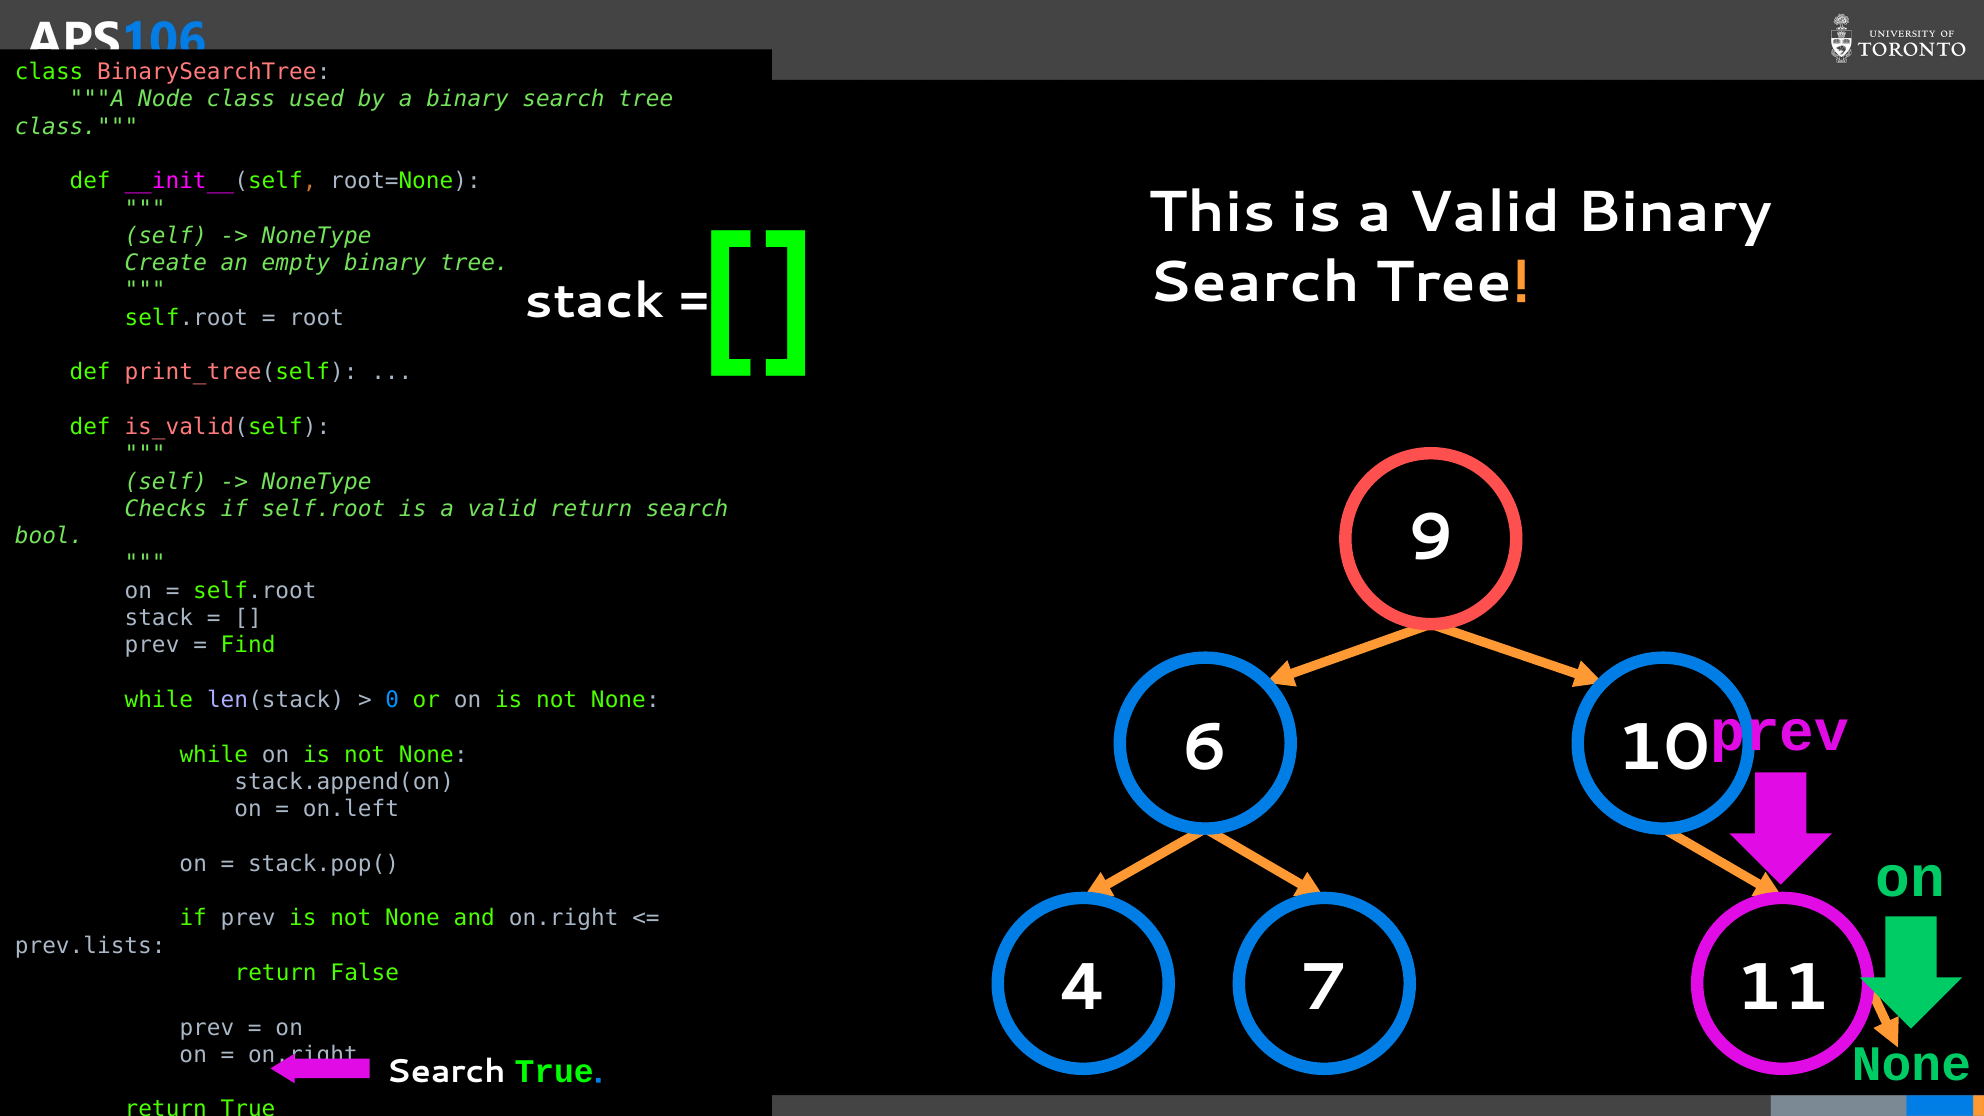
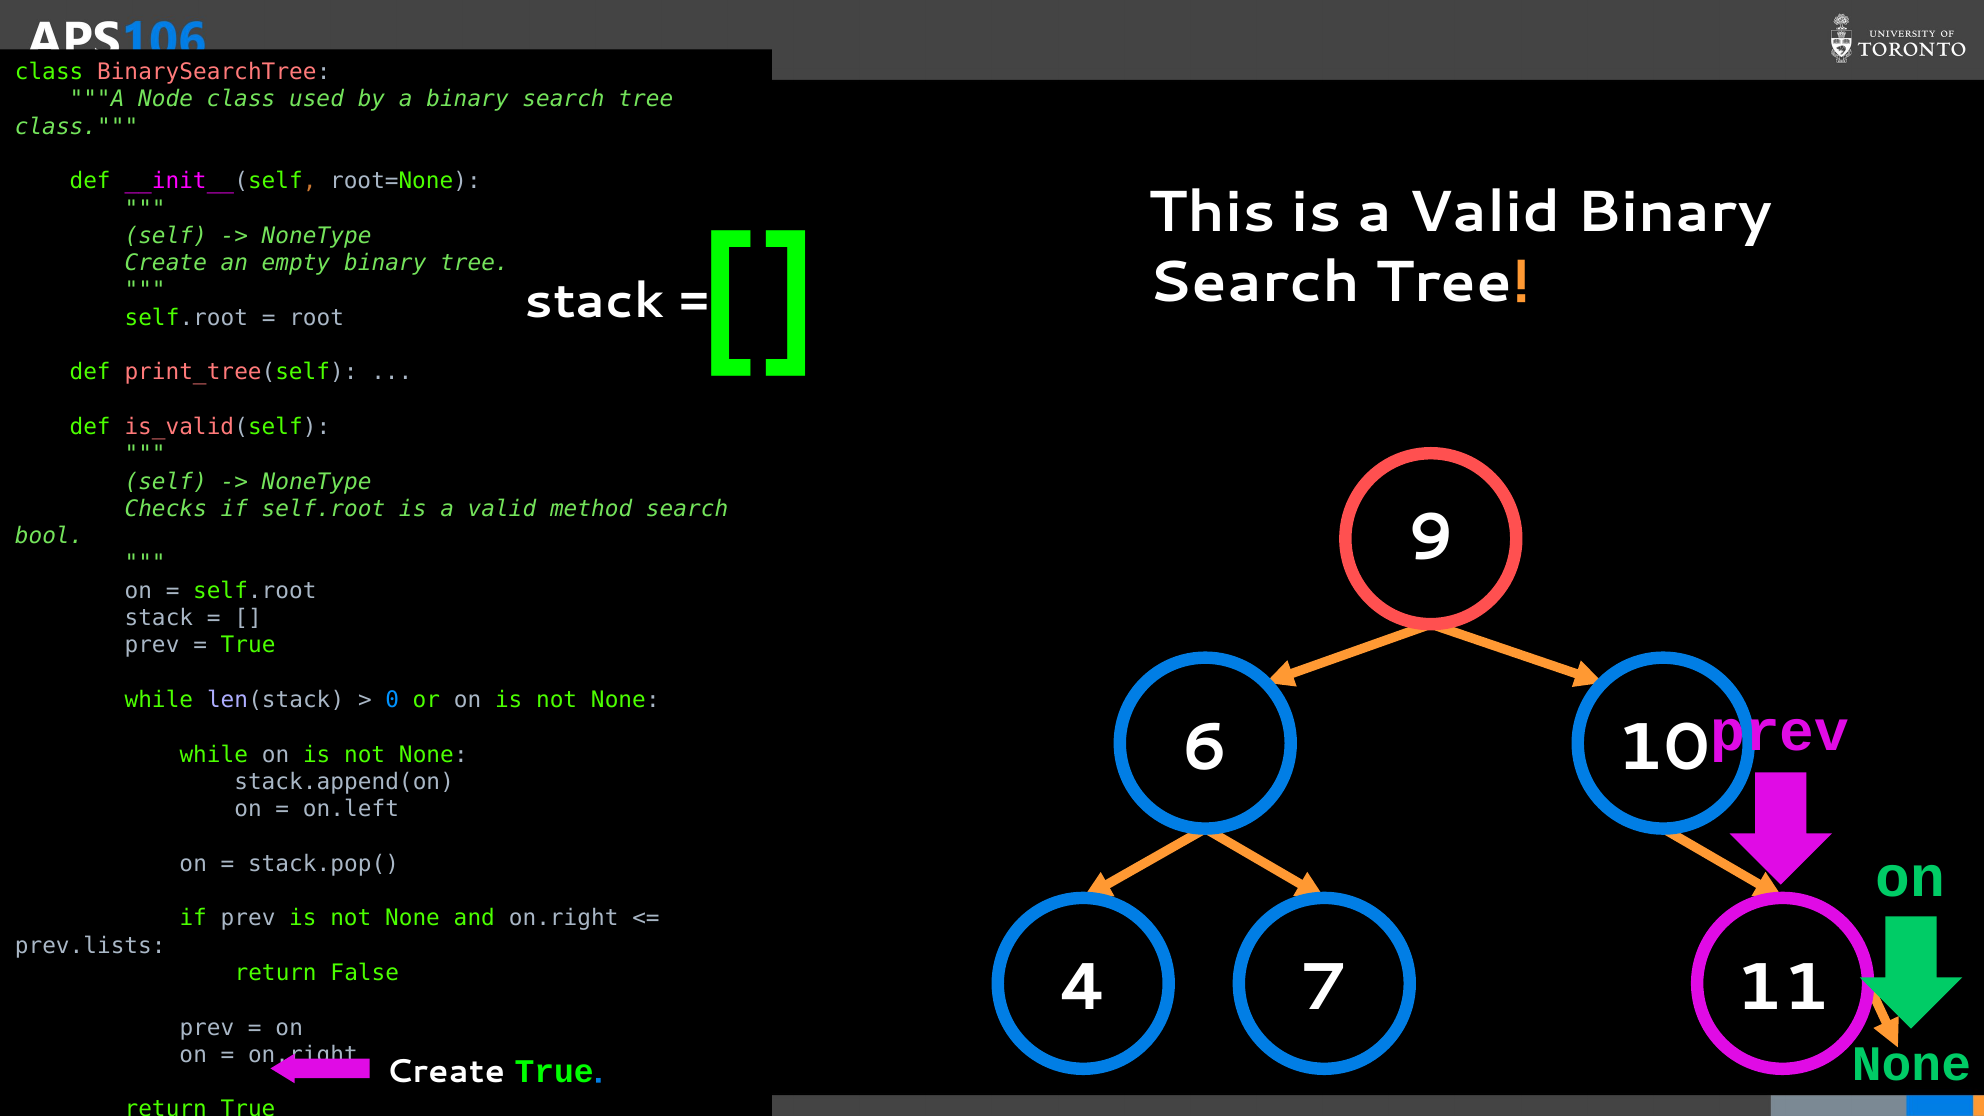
valid return: return -> method (591, 509)
Find: Find -> True (248, 645)
Search: Search -> Create (446, 1072)
